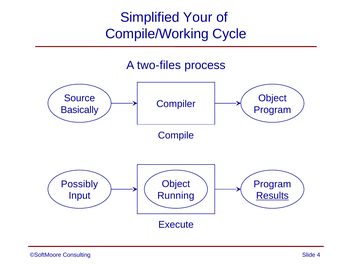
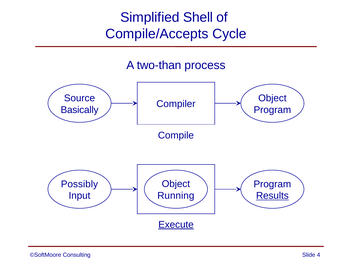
Your: Your -> Shell (198, 17)
Compile/Working: Compile/Working -> Compile/Accepts (157, 34)
two-files: two-files -> two-than (159, 65)
Execute underline: none -> present (176, 225)
